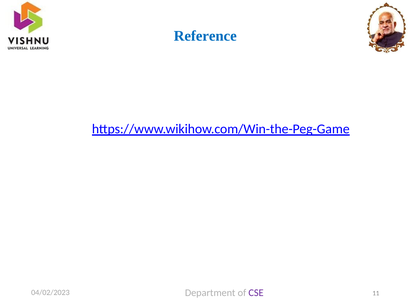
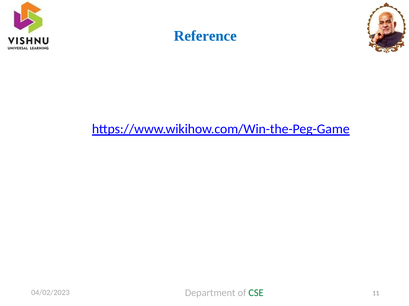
CSE colour: purple -> green (256, 293)
